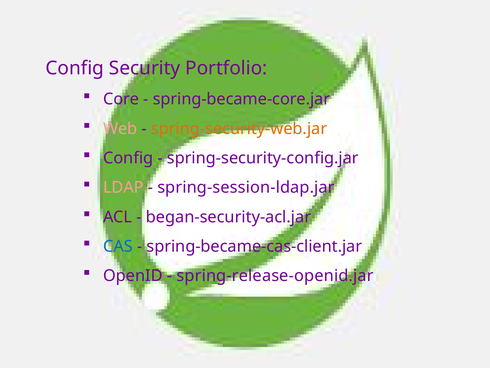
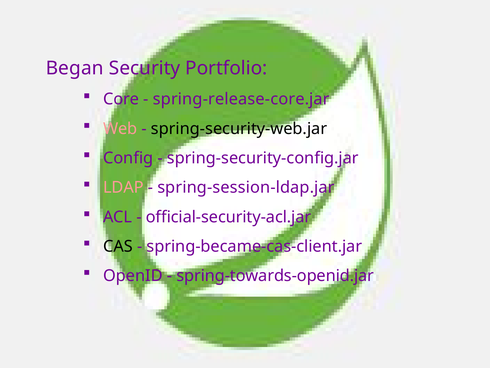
Config: Config -> Began (75, 68)
spring-became-core.jar: spring-became-core.jar -> spring-release-core.jar (241, 99)
spring-security-web.jar colour: orange -> black (239, 129)
began-security-acl.jar: began-security-acl.jar -> official-security-acl.jar (229, 217)
CAS colour: blue -> black (118, 246)
spring-release-openid.jar: spring-release-openid.jar -> spring-towards-openid.jar (275, 276)
